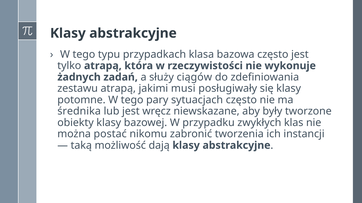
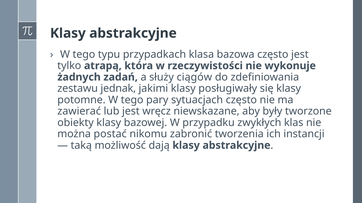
zestawu atrapą: atrapą -> jednak (118, 89)
jakimi musi: musi -> klasy (183, 89)
średnika: średnika -> zawierać (79, 112)
